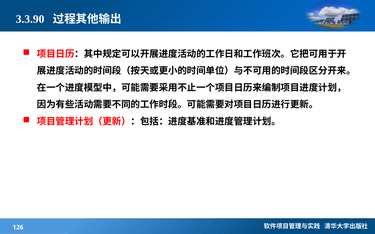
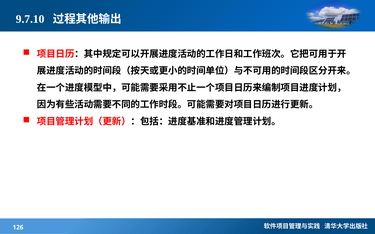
3.3.90: 3.3.90 -> 9.7.10 (30, 19)
